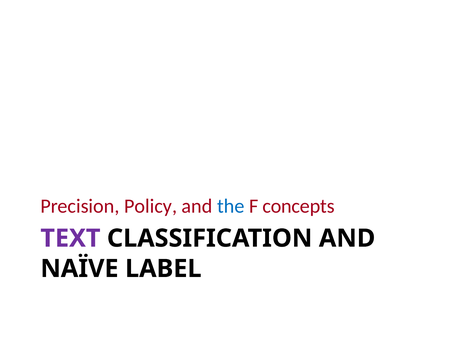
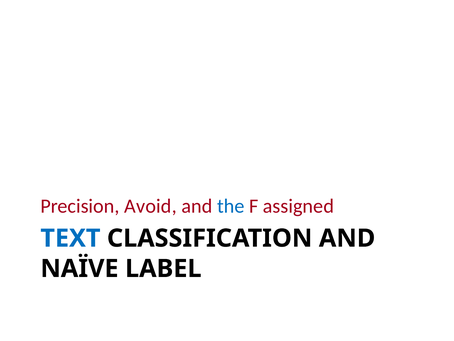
Policy: Policy -> Avoid (150, 206)
concepts: concepts -> assigned (298, 206)
TEXT colour: purple -> blue (70, 238)
